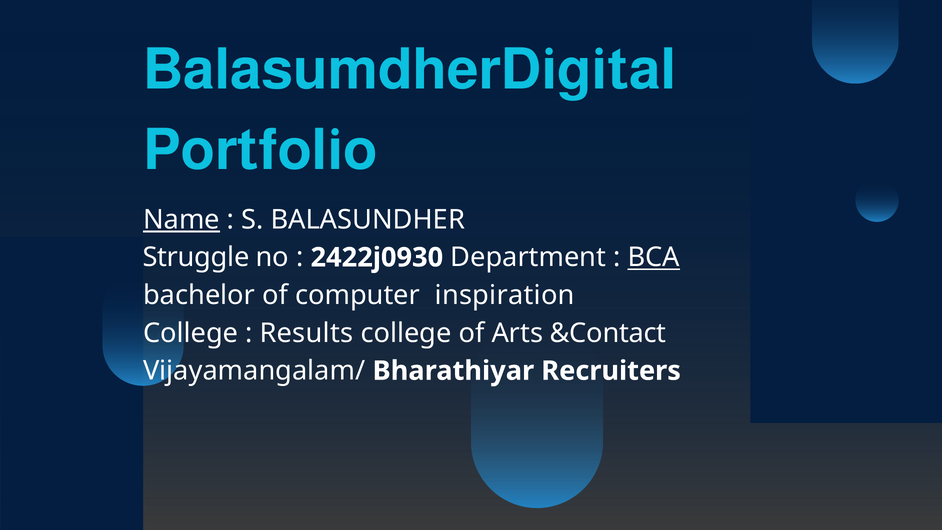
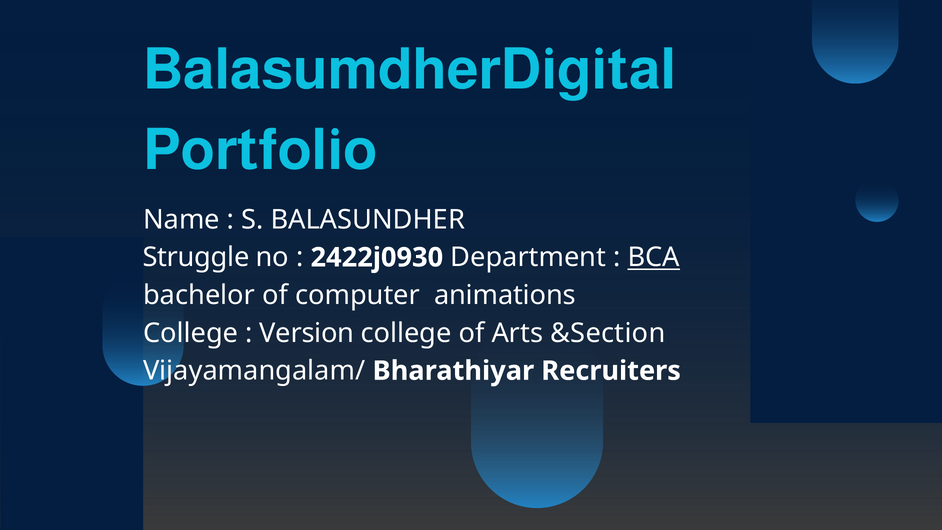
Name underline: present -> none (181, 220)
inspiration: inspiration -> animations (505, 295)
Results: Results -> Version (307, 333)
&Contact: &Contact -> &Section (608, 333)
